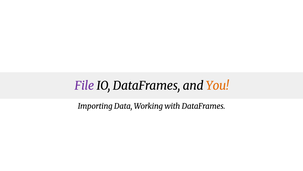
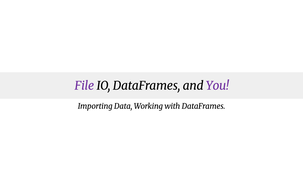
You colour: orange -> purple (217, 85)
